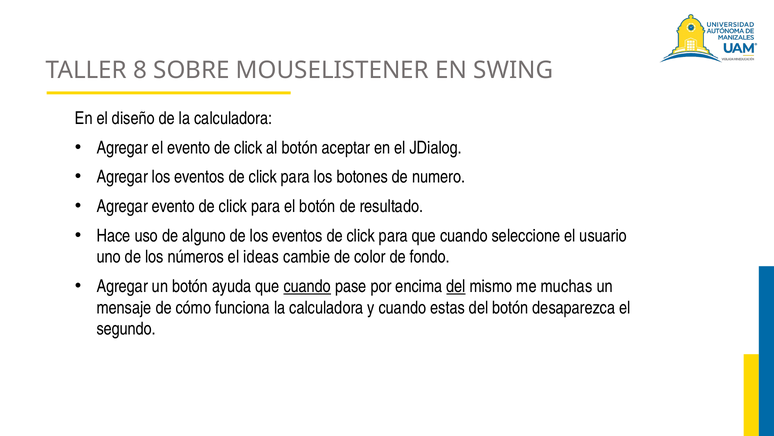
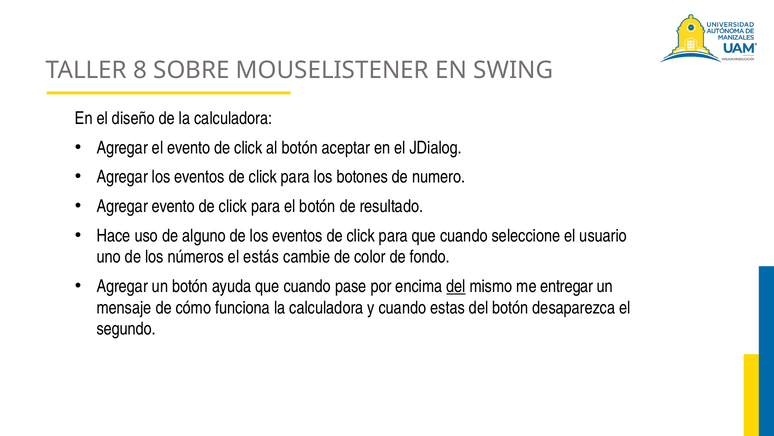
ideas: ideas -> estás (261, 257)
cuando underline: present -> none (307, 286)
muchas: muchas -> entregar (567, 286)
